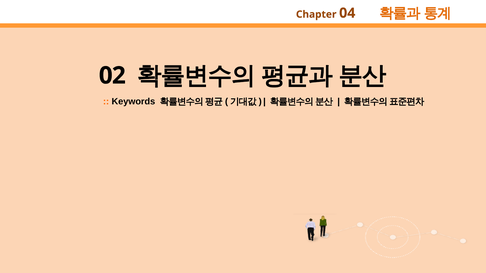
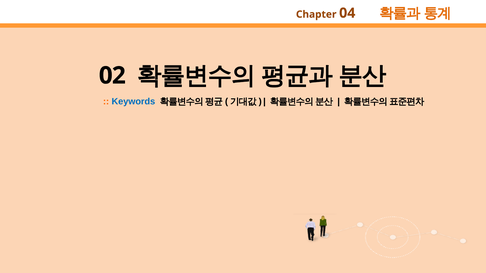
Keywords colour: black -> blue (133, 102)
